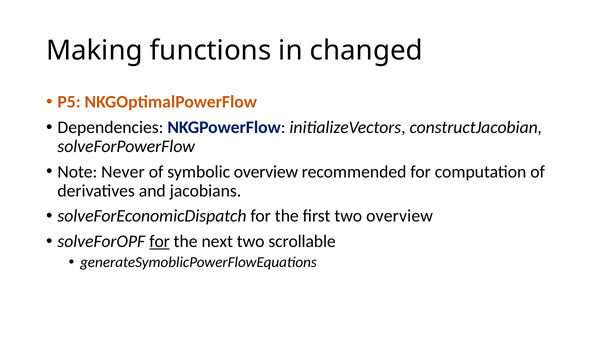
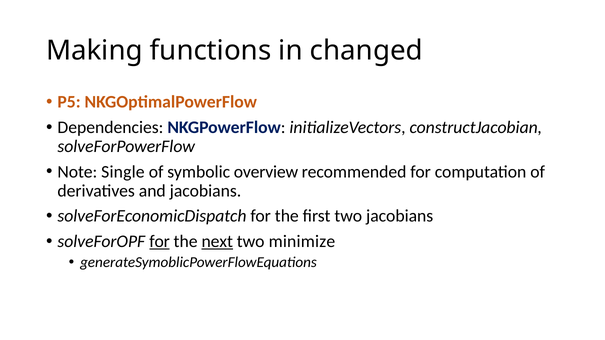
Never: Never -> Single (123, 172)
two overview: overview -> jacobians (400, 216)
next underline: none -> present (217, 242)
scrollable: scrollable -> minimize (302, 242)
